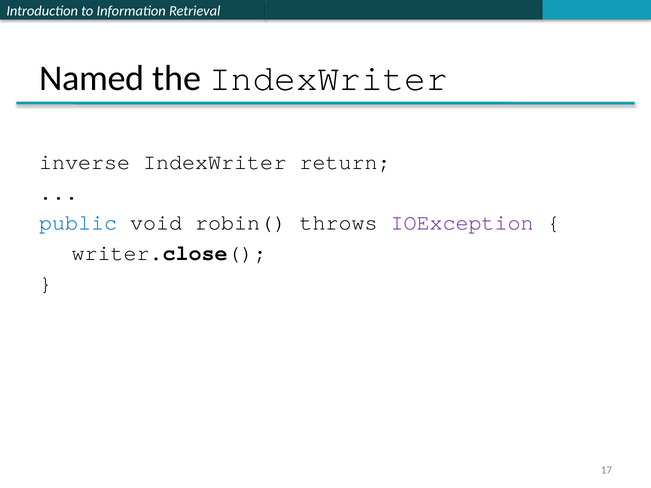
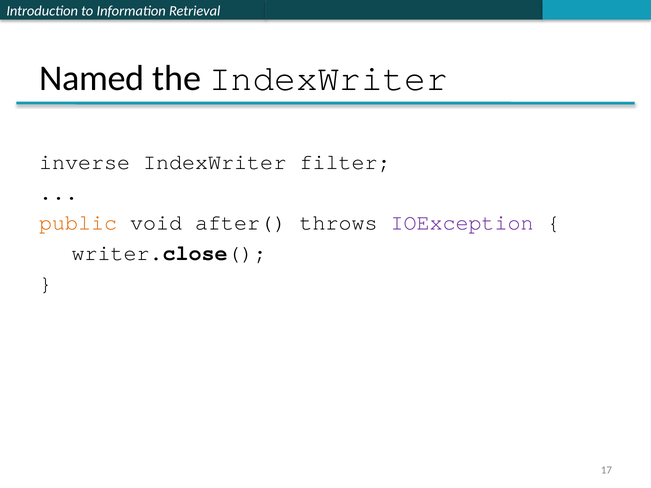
return: return -> filter (345, 162)
public colour: blue -> orange (78, 223)
robin(: robin( -> after( (241, 223)
